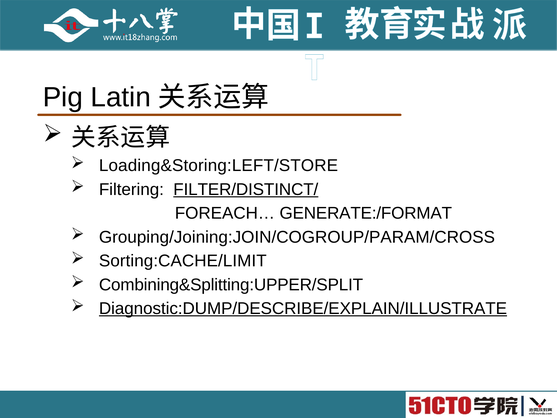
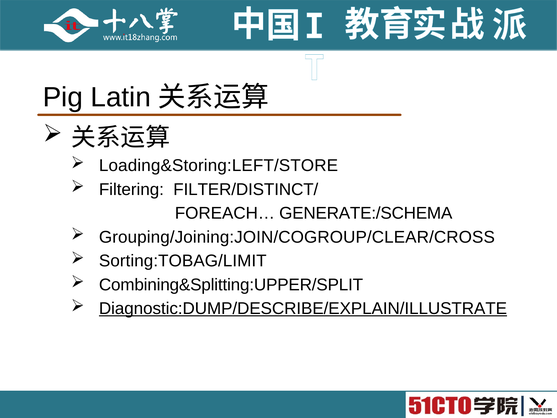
FILTER/DISTINCT/ underline: present -> none (246, 189)
GENERATE:/FORMAT: GENERATE:/FORMAT -> GENERATE:/SCHEMA (366, 213)
Grouping/Joining:JOIN/COGROUP/PARAM/CROSS: Grouping/Joining:JOIN/COGROUP/PARAM/CROSS -> Grouping/Joining:JOIN/COGROUP/CLEAR/CROSS (297, 237)
Sorting:CACHE/LIMIT: Sorting:CACHE/LIMIT -> Sorting:TOBAG/LIMIT (183, 261)
